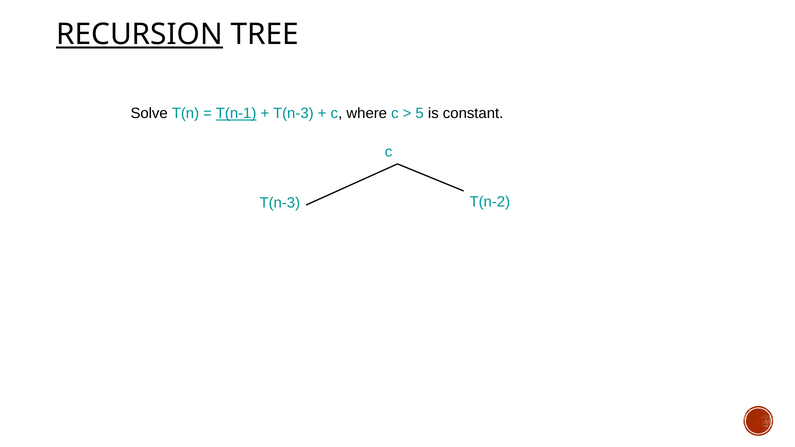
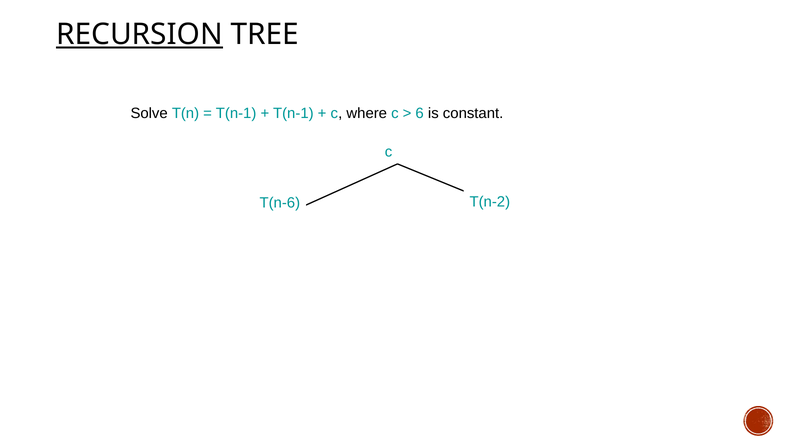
T(n-1 underline: present -> none (236, 114)
T(n-3: T(n-3 -> T(n-1 (293, 114)
5: 5 -> 6 (420, 114)
T(n-3: T(n-3 -> T(n-6 (280, 203)
